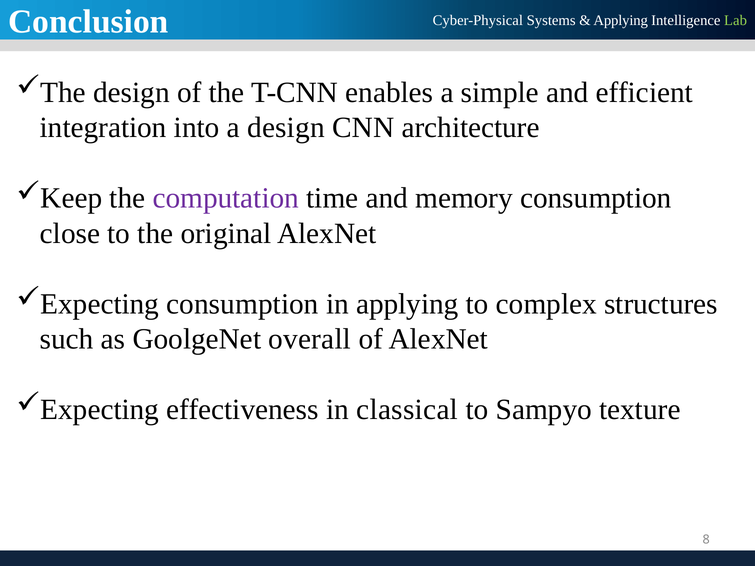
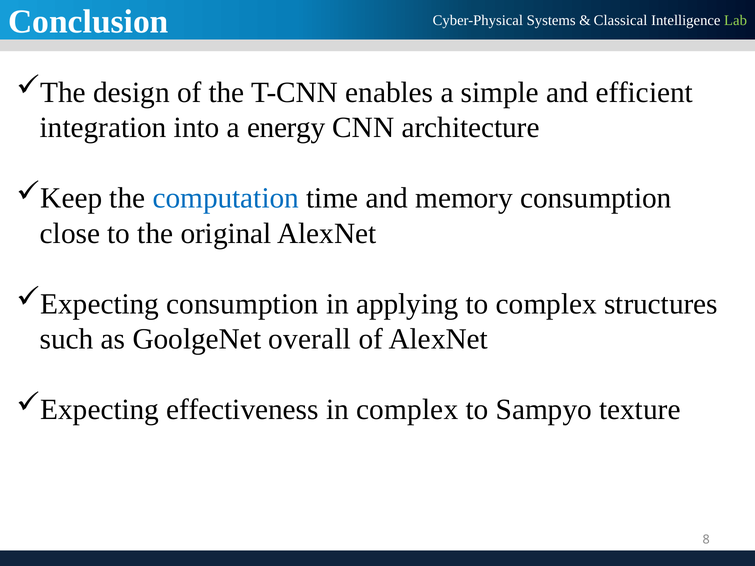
Applying: Applying -> Classical (621, 21)
a design: design -> energy (286, 128)
computation colour: purple -> blue (226, 198)
in classical: classical -> complex (407, 410)
